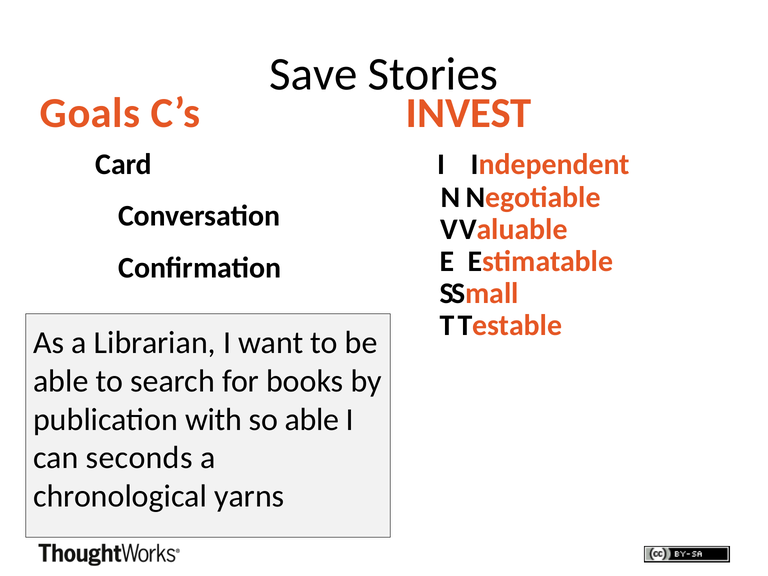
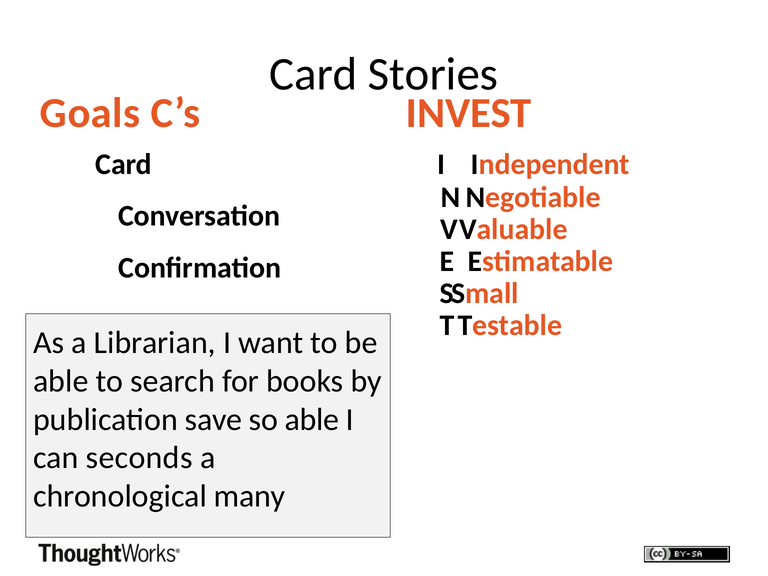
Save: Save -> Card (313, 74)
with: with -> save (213, 419)
yarns: yarns -> many (249, 496)
